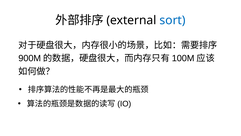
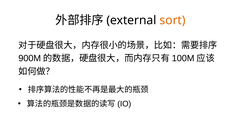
sort colour: blue -> orange (173, 20)
